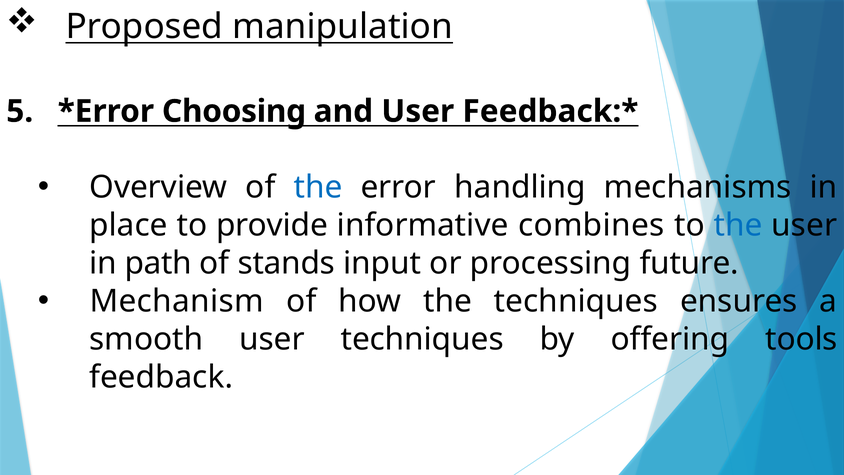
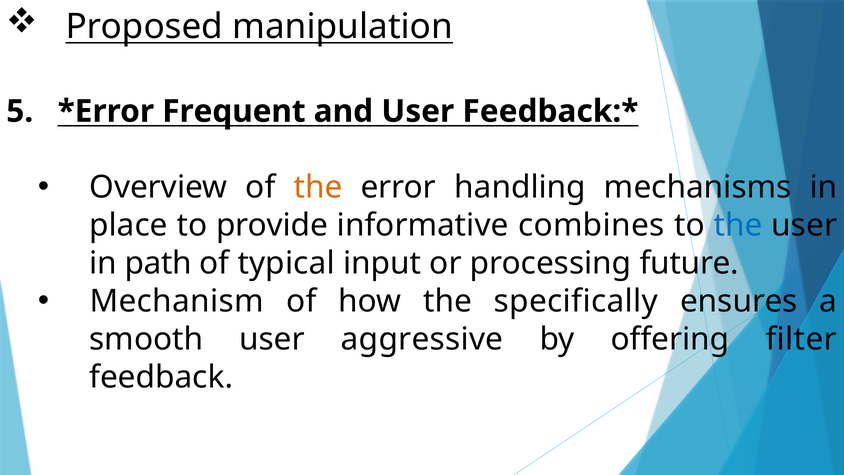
Choosing: Choosing -> Frequent (234, 111)
the colour: blue -> orange (318, 187)
stands: stands -> typical (286, 263)
the techniques: techniques -> specifically (576, 301)
user techniques: techniques -> aggressive (422, 339)
tools: tools -> filter (801, 339)
